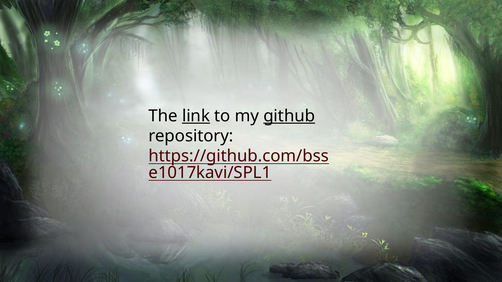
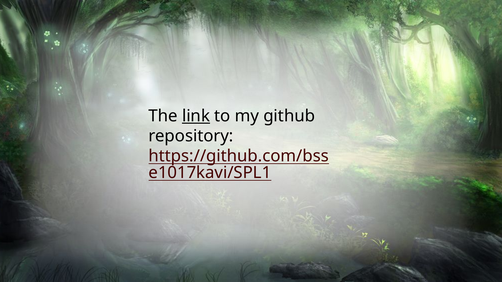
github underline: present -> none (289, 116)
